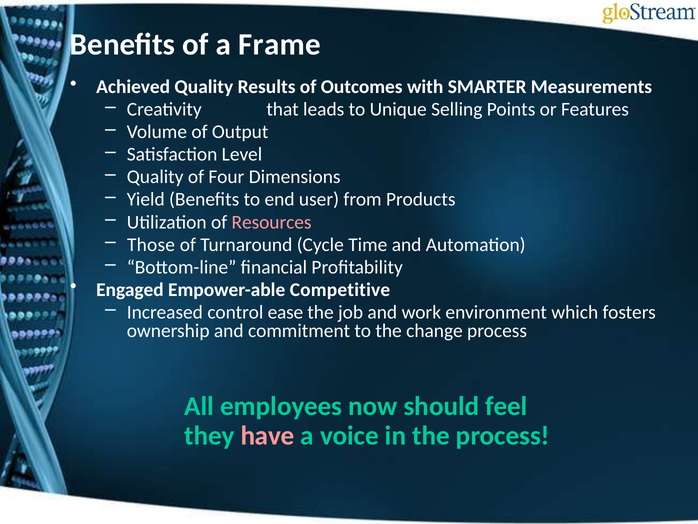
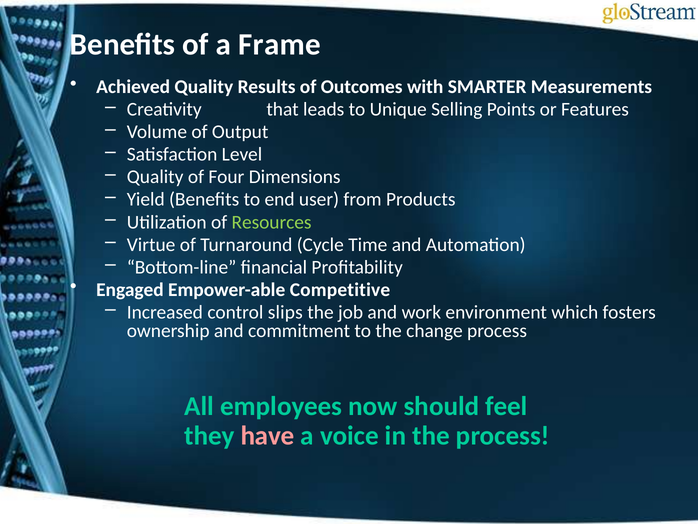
Resources colour: pink -> light green (272, 222)
Those: Those -> Virtue (151, 244)
ease: ease -> slips (285, 312)
